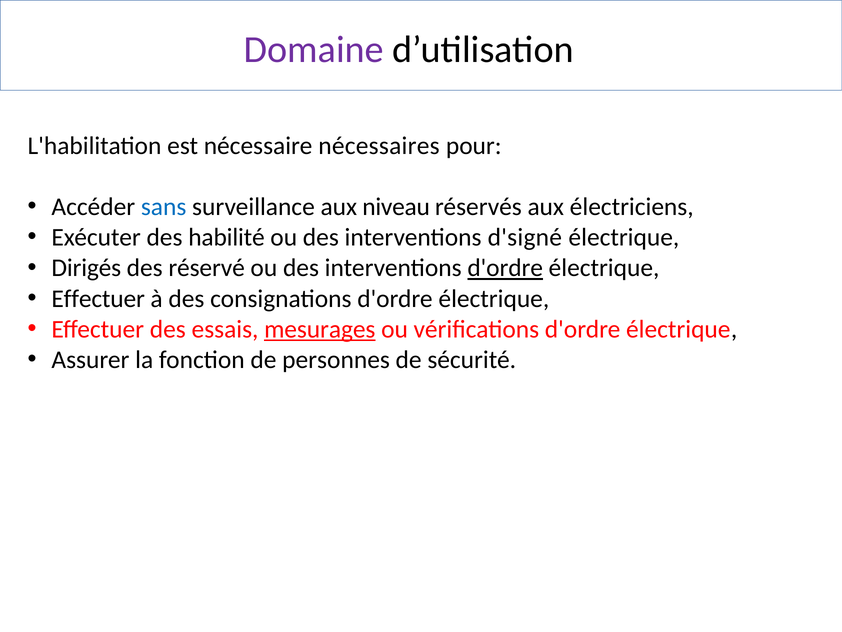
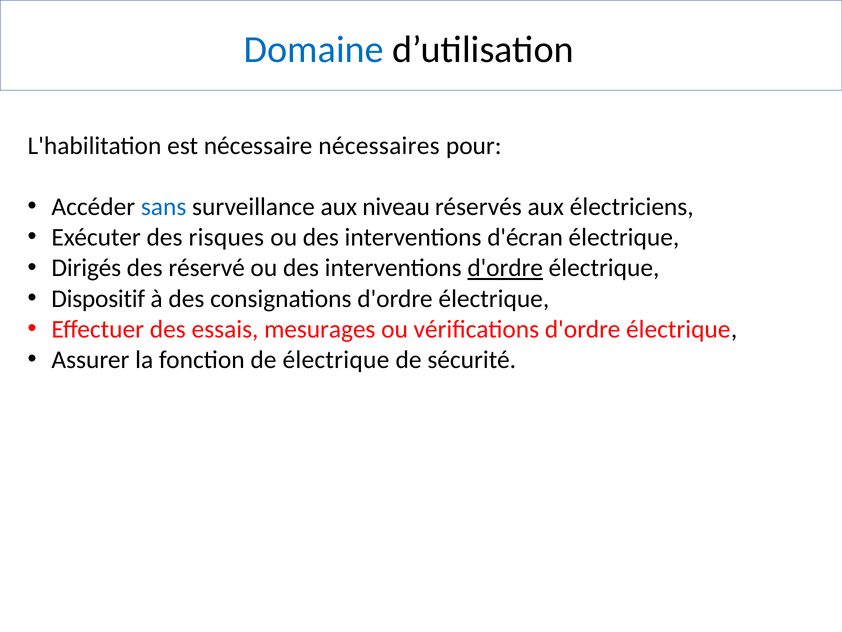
Domaine colour: purple -> blue (314, 50)
habilité: habilité -> risques (226, 237)
d'signé: d'signé -> d'écran (525, 237)
Effectuer: Effectuer -> Dispositif (98, 298)
mesurages underline: present -> none (320, 329)
de personnes: personnes -> électrique (336, 359)
